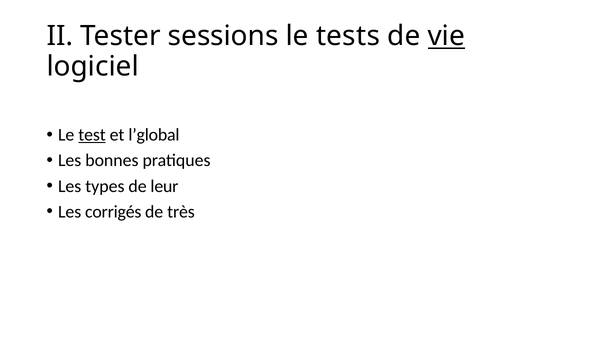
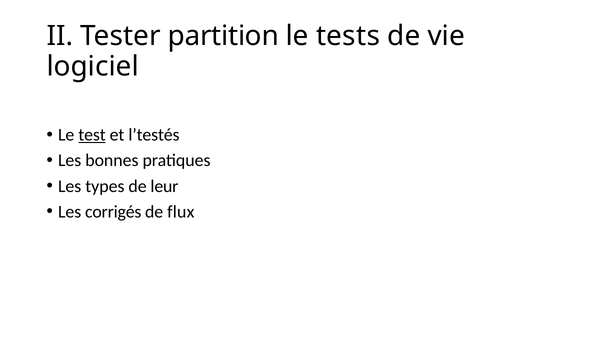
sessions: sessions -> partition (223, 36)
vie underline: present -> none (446, 36)
l’global: l’global -> l’testés (154, 135)
très: très -> flux (181, 212)
